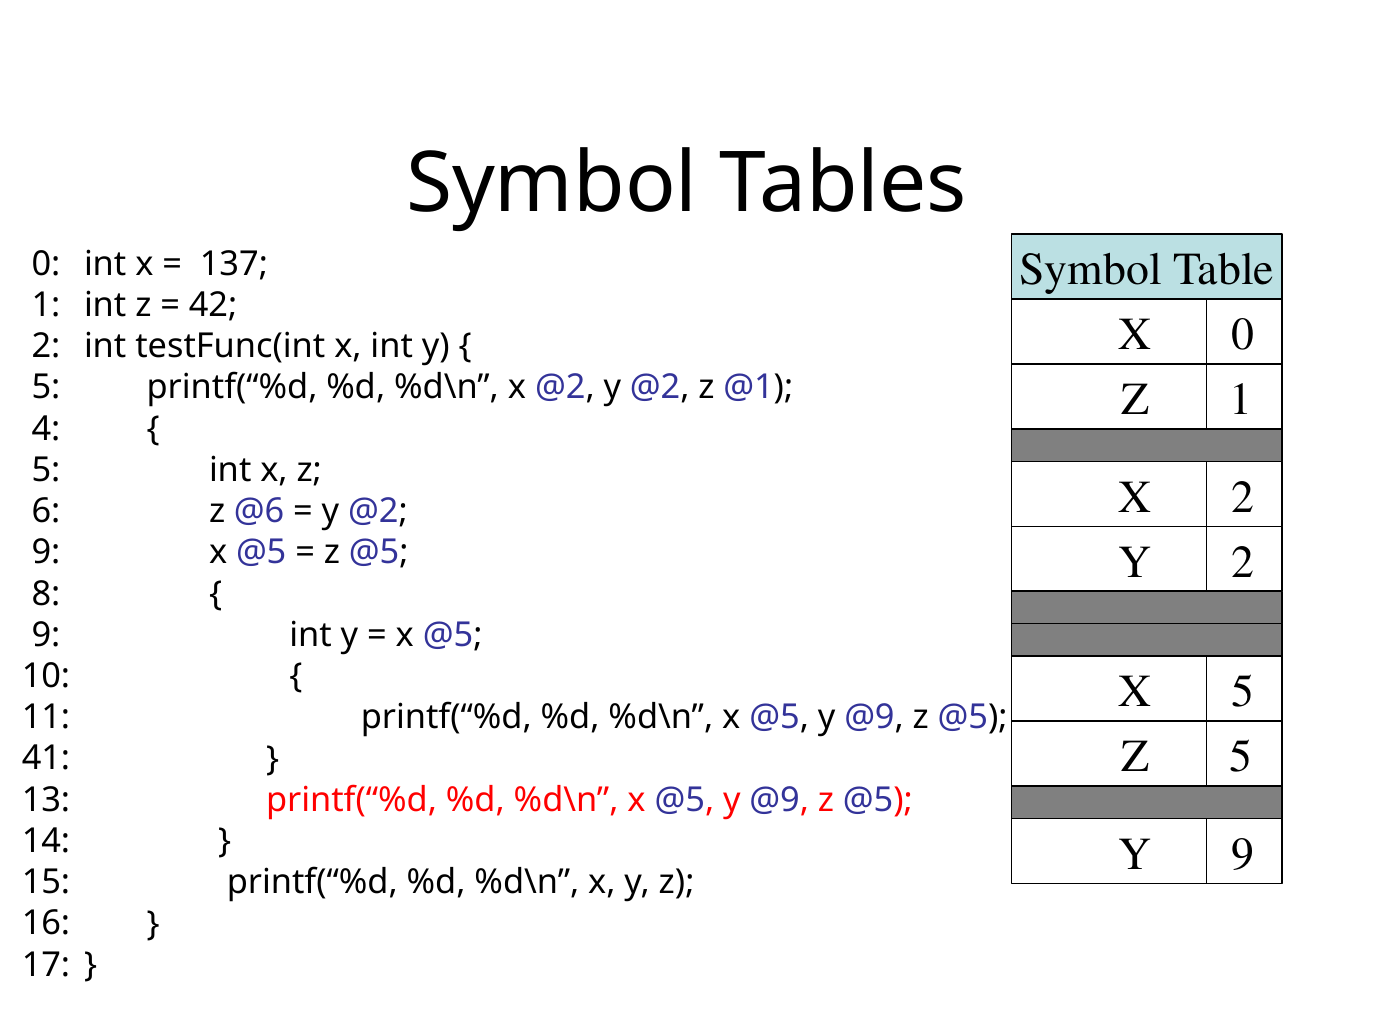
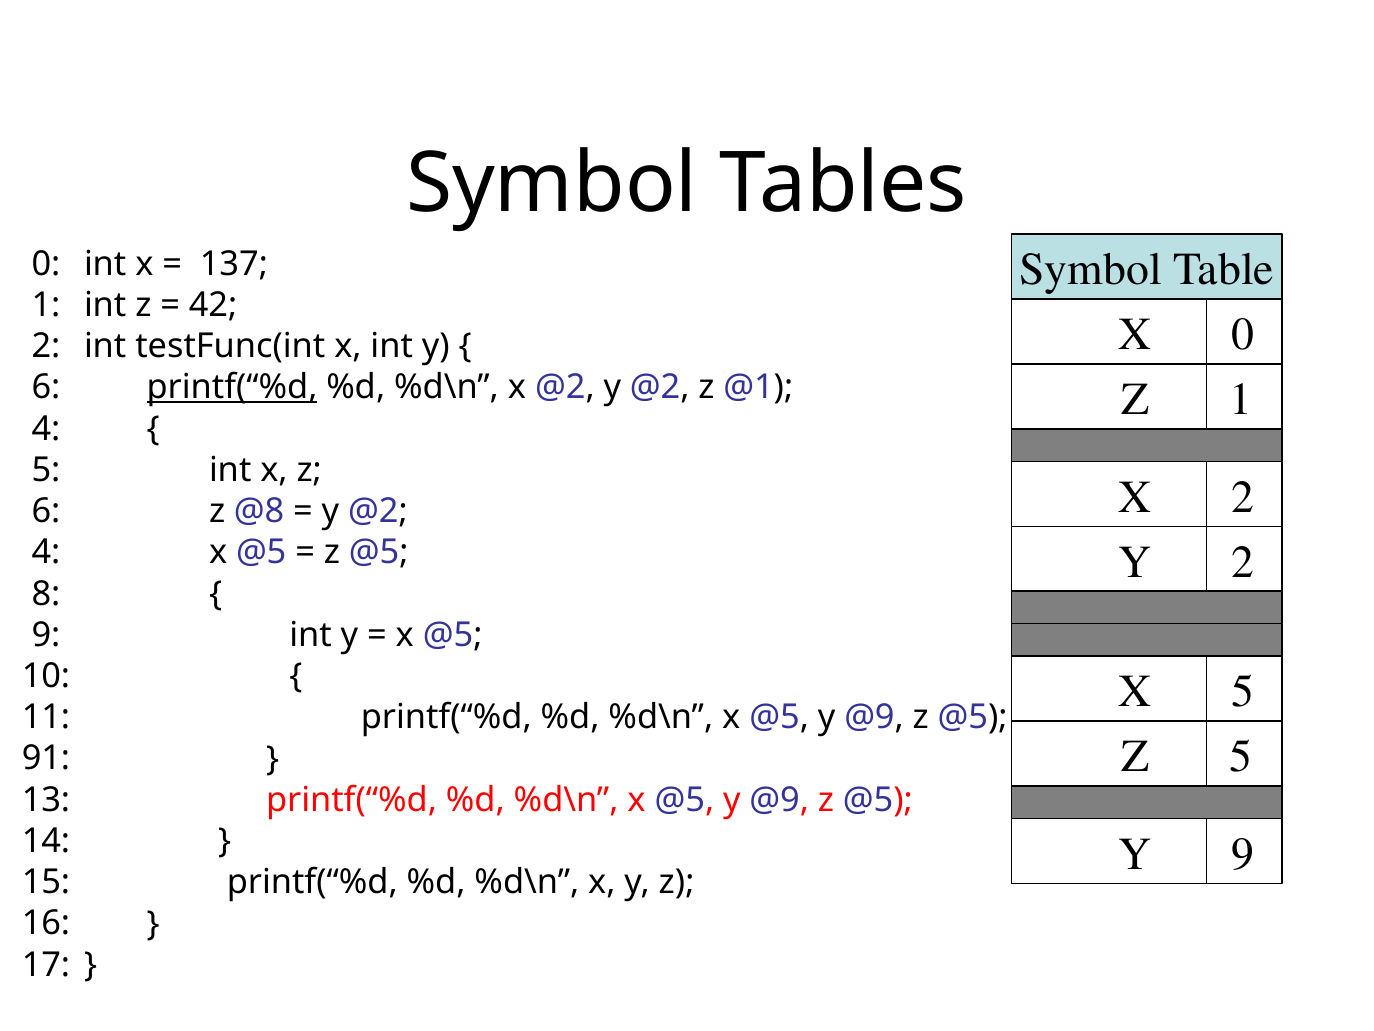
5: 5 -> 6 (46, 387)
printf(“%d underline: none -> present (232, 387)
@6: @6 -> @8 (259, 511)
9: 9 -> 4 (46, 552)
41: 41 -> 91 (46, 758)
